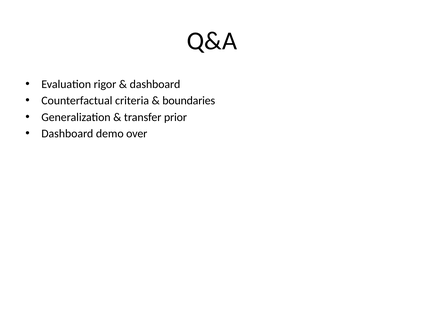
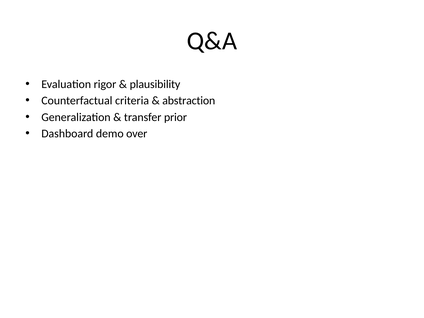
dashboard: dashboard -> plausibility (155, 84)
boundaries: boundaries -> abstraction (189, 101)
